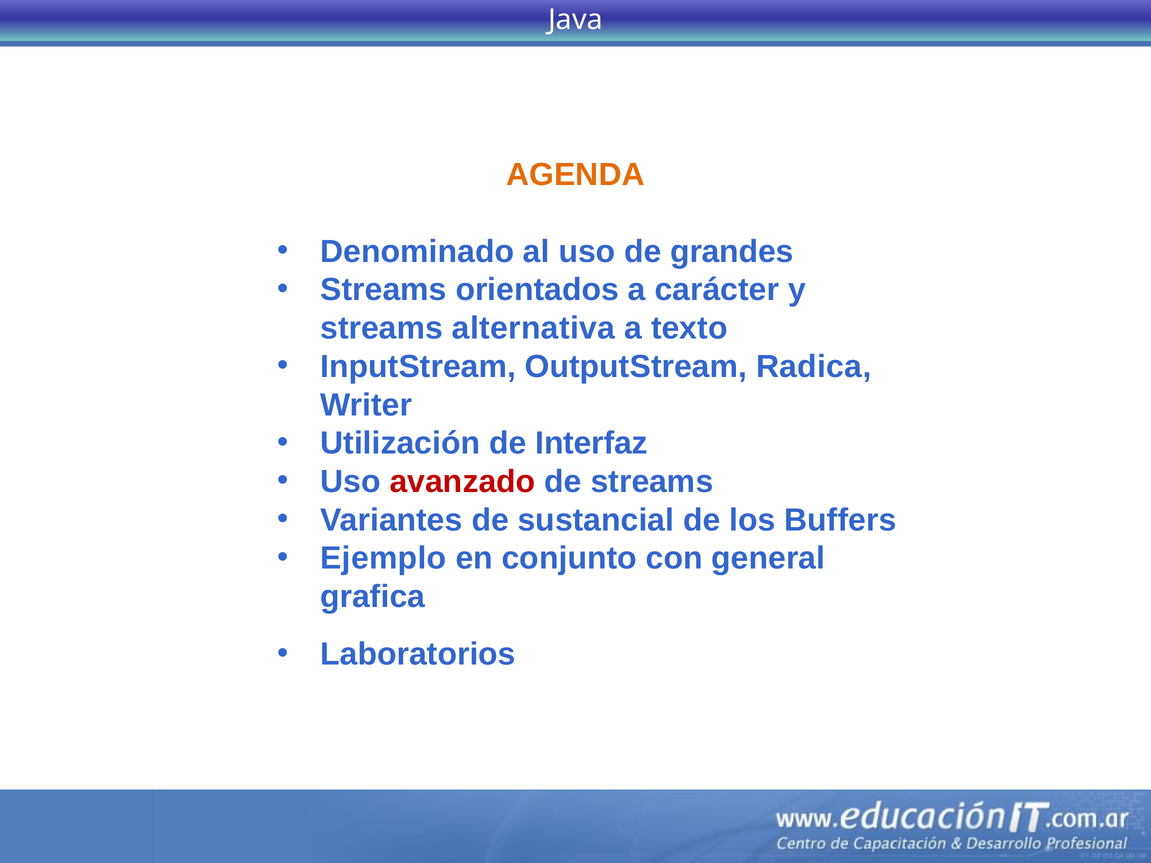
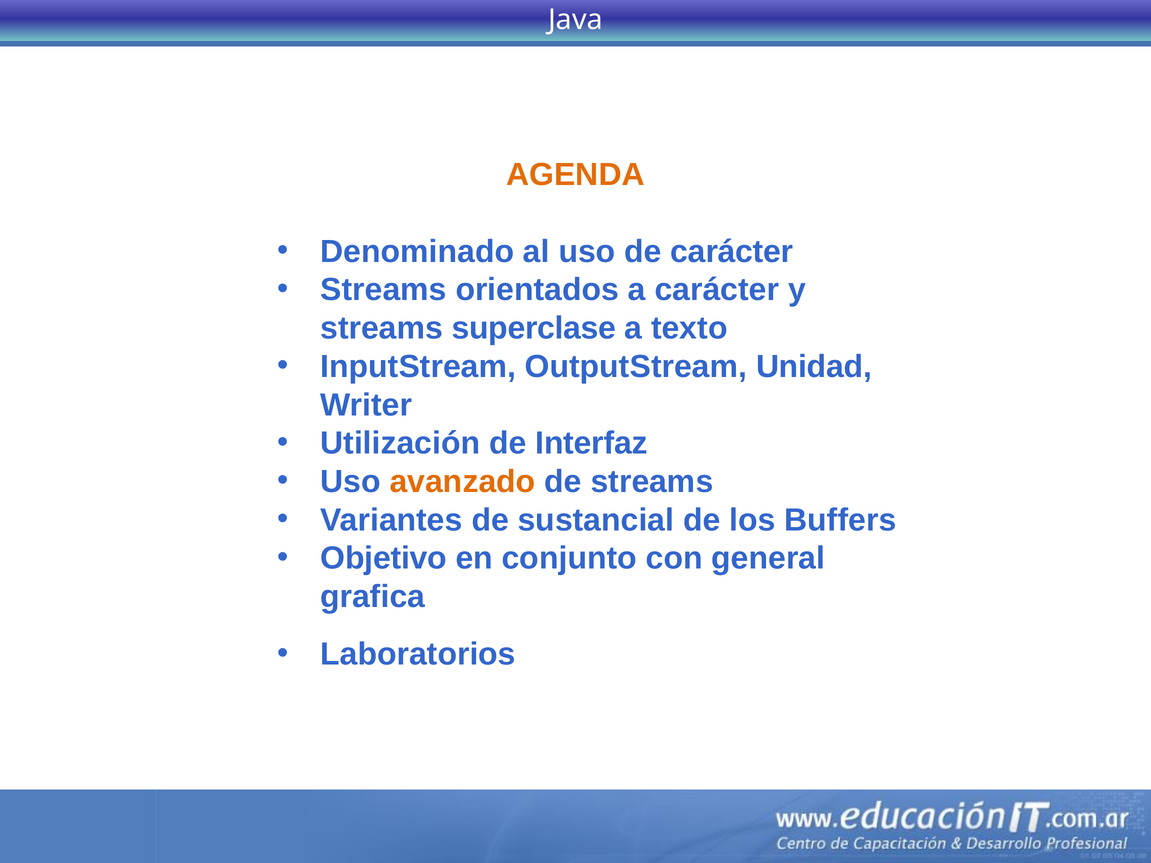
de grandes: grandes -> carácter (732, 252)
alternativa: alternativa -> superclase (534, 328)
Radica: Radica -> Unidad (814, 367)
avanzado colour: red -> orange (462, 482)
Ejemplo: Ejemplo -> Objetivo (384, 559)
